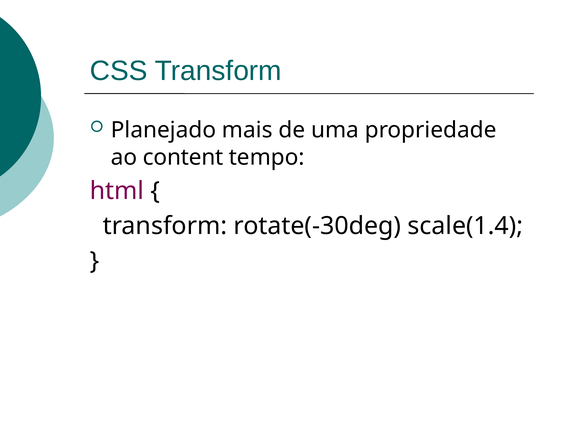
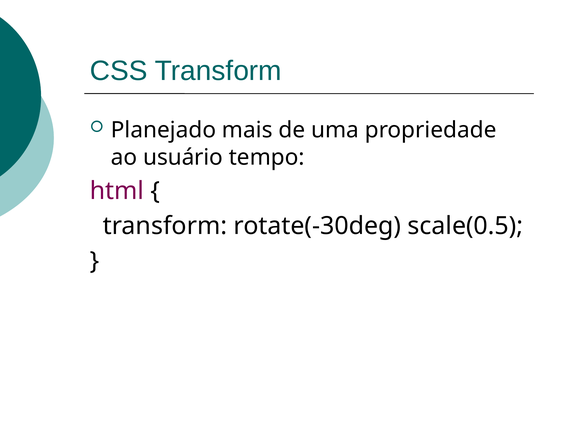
content: content -> usuário (183, 157)
scale(1.4: scale(1.4 -> scale(0.5 (465, 226)
